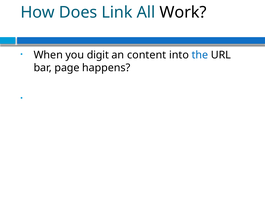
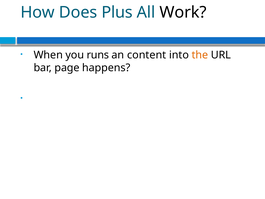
Link: Link -> Plus (117, 12)
digit: digit -> runs (98, 55)
the colour: blue -> orange (200, 55)
